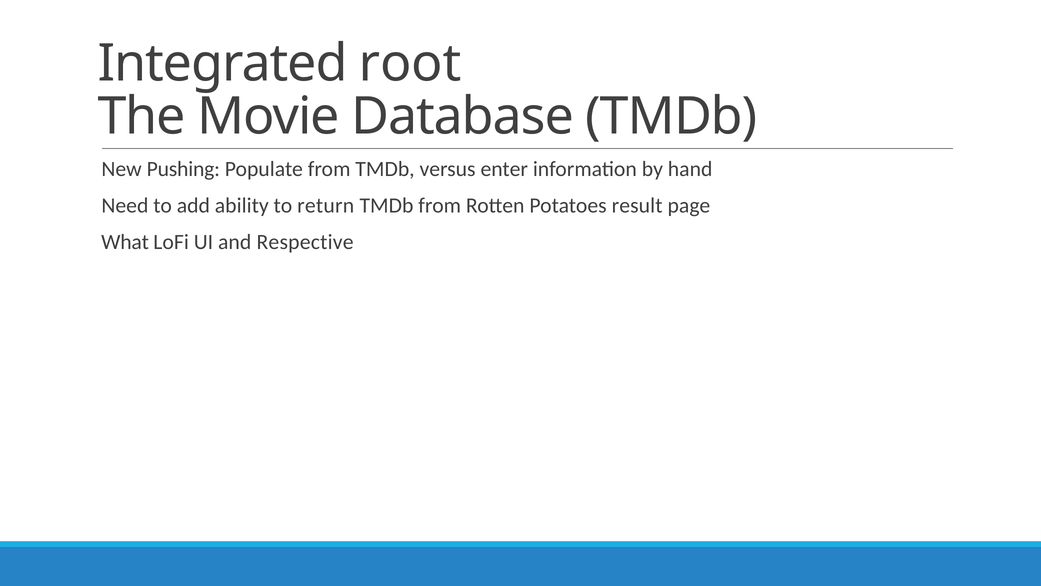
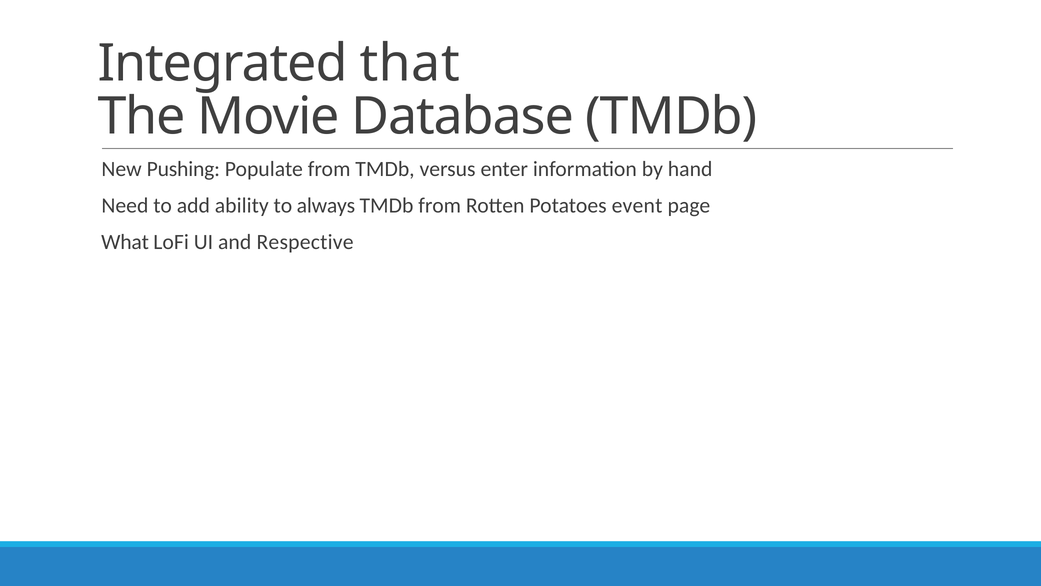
root: root -> that (410, 64)
return: return -> always (326, 206)
result: result -> event (637, 206)
